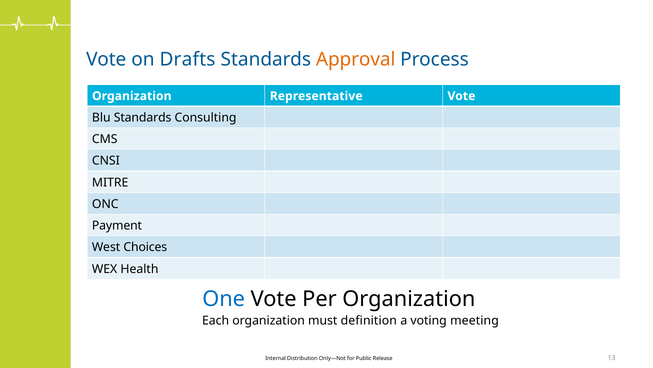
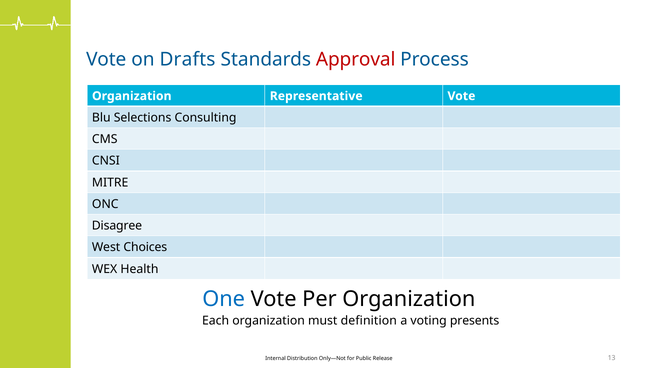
Approval colour: orange -> red (356, 59)
Blu Standards: Standards -> Selections (143, 117)
Payment: Payment -> Disagree (117, 225)
meeting: meeting -> presents (475, 320)
